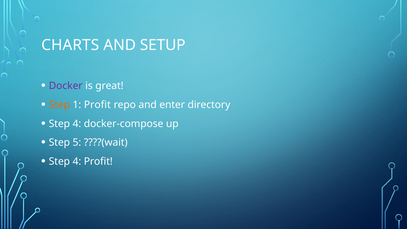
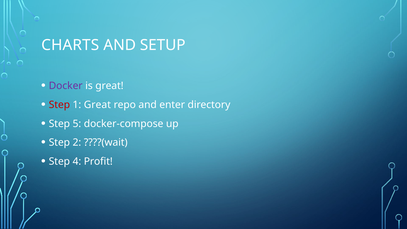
Step colour: orange -> red (59, 105)
1 Profit: Profit -> Great (97, 105)
4: 4 -> 5 (77, 124)
5: 5 -> 2 (77, 143)
